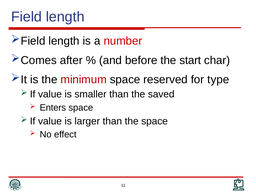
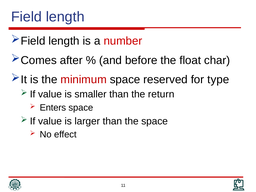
start: start -> float (190, 60)
saved: saved -> return (161, 94)
